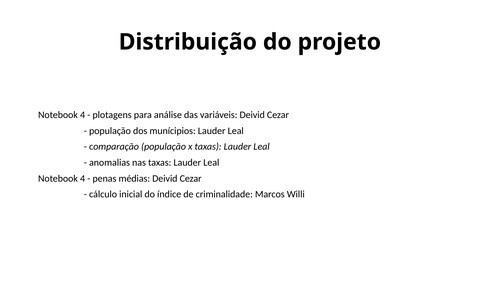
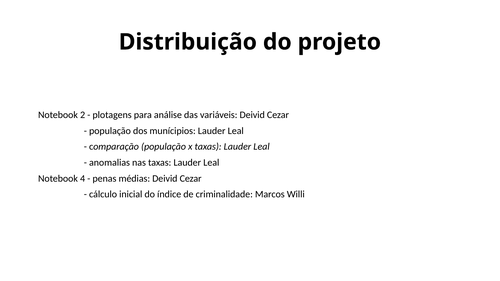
4: 4 -> 2 (83, 115)
